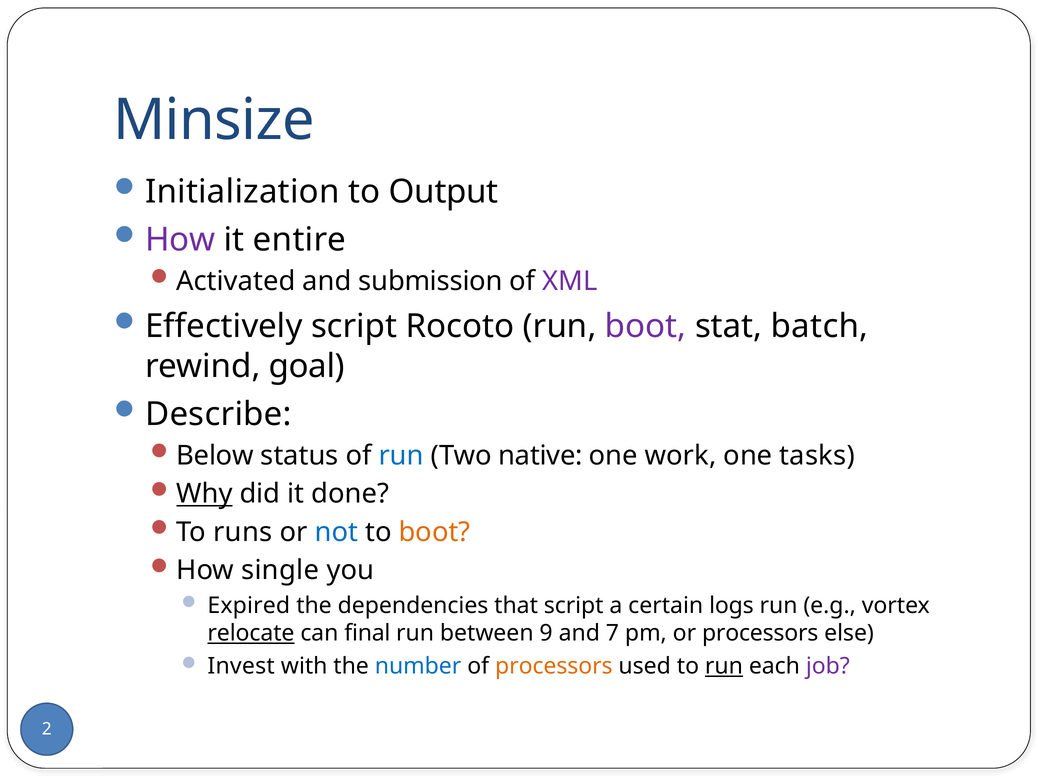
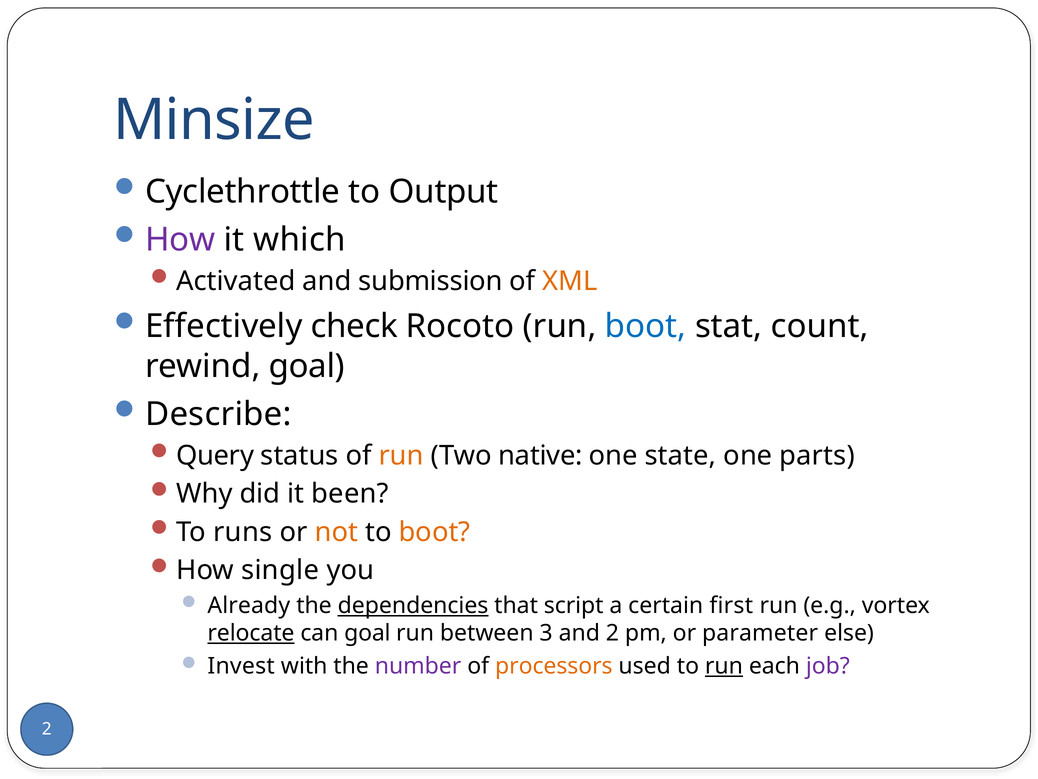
Initialization: Initialization -> Cyclethrottle (243, 192)
entire: entire -> which (300, 240)
XML colour: purple -> orange (570, 281)
Effectively script: script -> check (354, 326)
boot colour: purple -> blue (646, 326)
batch: batch -> count (820, 326)
Below: Below -> Query (215, 455)
run colour: blue -> orange (401, 455)
work: work -> state (680, 455)
tasks: tasks -> parts (817, 455)
Why underline: present -> none (204, 494)
done: done -> been (350, 494)
not colour: blue -> orange (336, 532)
Expired: Expired -> Already (249, 605)
dependencies underline: none -> present (413, 605)
logs: logs -> first (731, 605)
can final: final -> goal (367, 633)
9: 9 -> 3 (546, 633)
and 7: 7 -> 2 (612, 633)
or processors: processors -> parameter (760, 633)
number colour: blue -> purple (418, 666)
